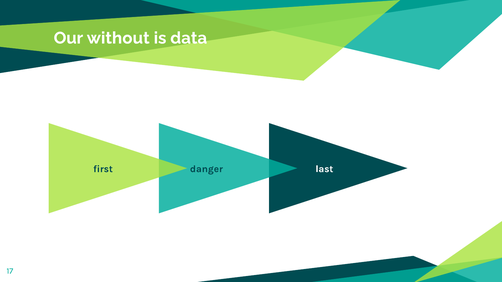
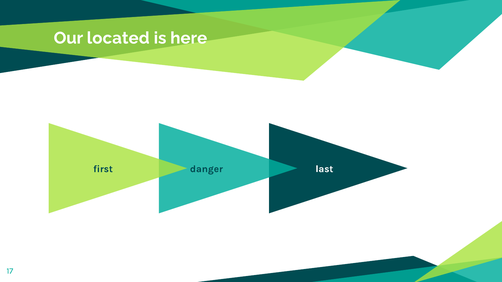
without: without -> located (118, 38)
data: data -> here (189, 38)
